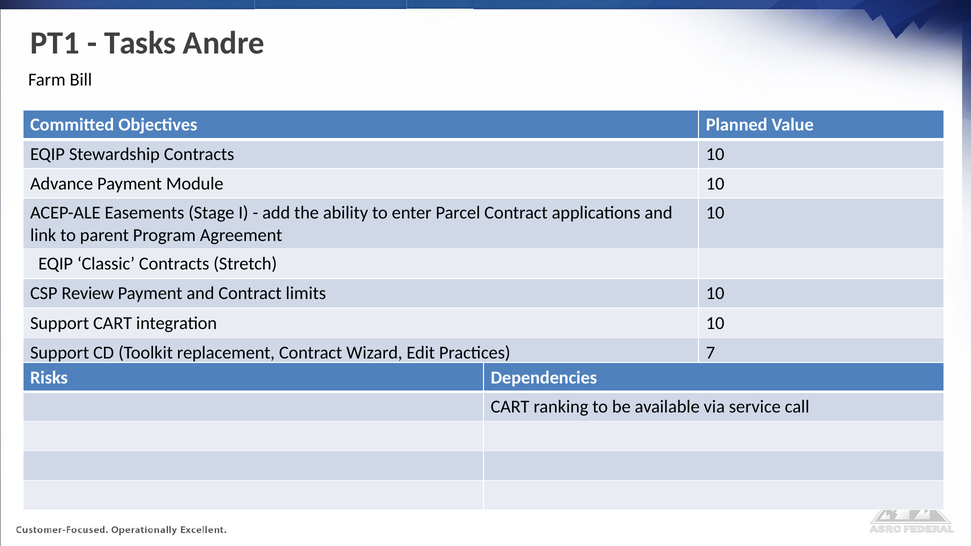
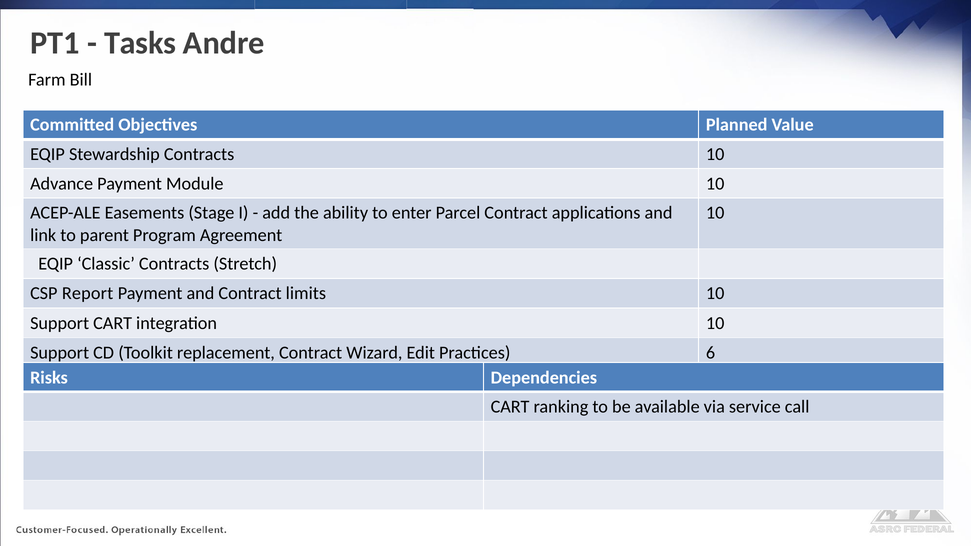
Review: Review -> Report (88, 294)
7: 7 -> 6 (711, 353)
